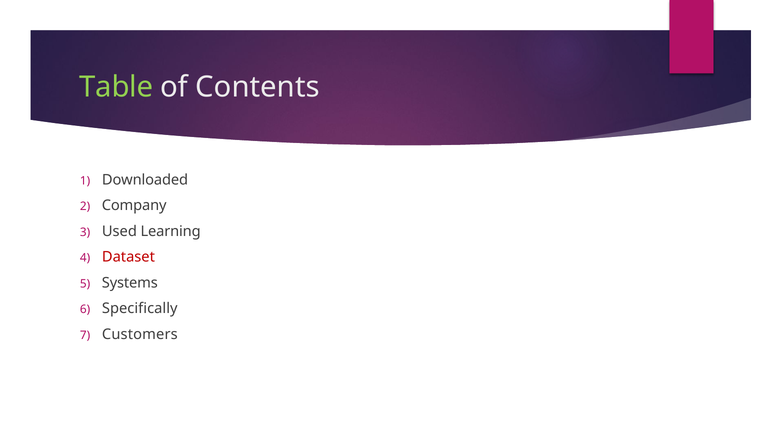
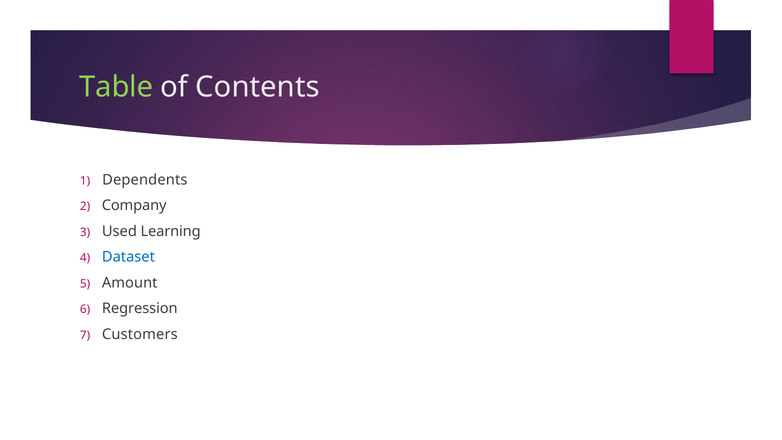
Downloaded: Downloaded -> Dependents (145, 180)
Dataset colour: red -> blue (128, 257)
Systems: Systems -> Amount (130, 283)
Specifically: Specifically -> Regression (140, 308)
